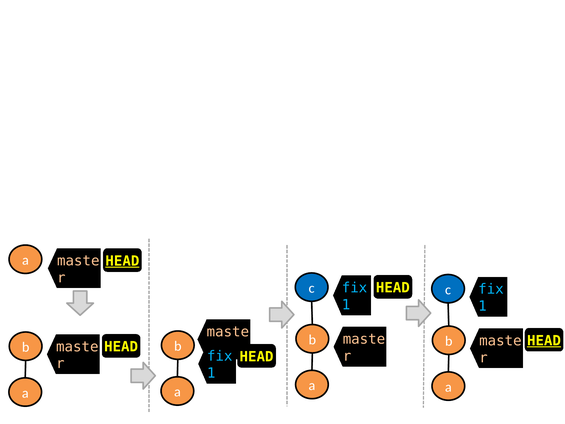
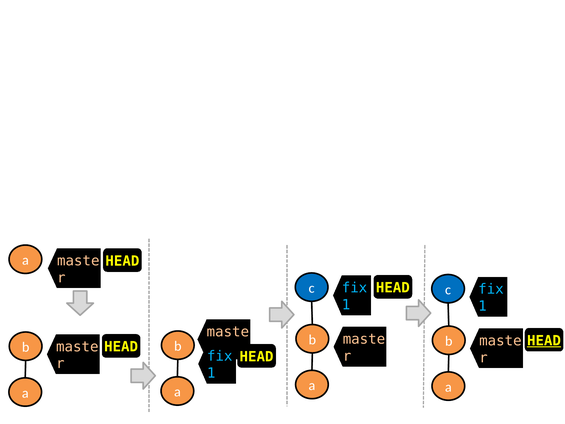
HEAD underline: present -> none (122, 261)
